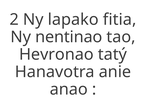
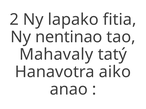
Hevronao: Hevronao -> Mahavaly (56, 55)
anie: anie -> aiko (115, 72)
